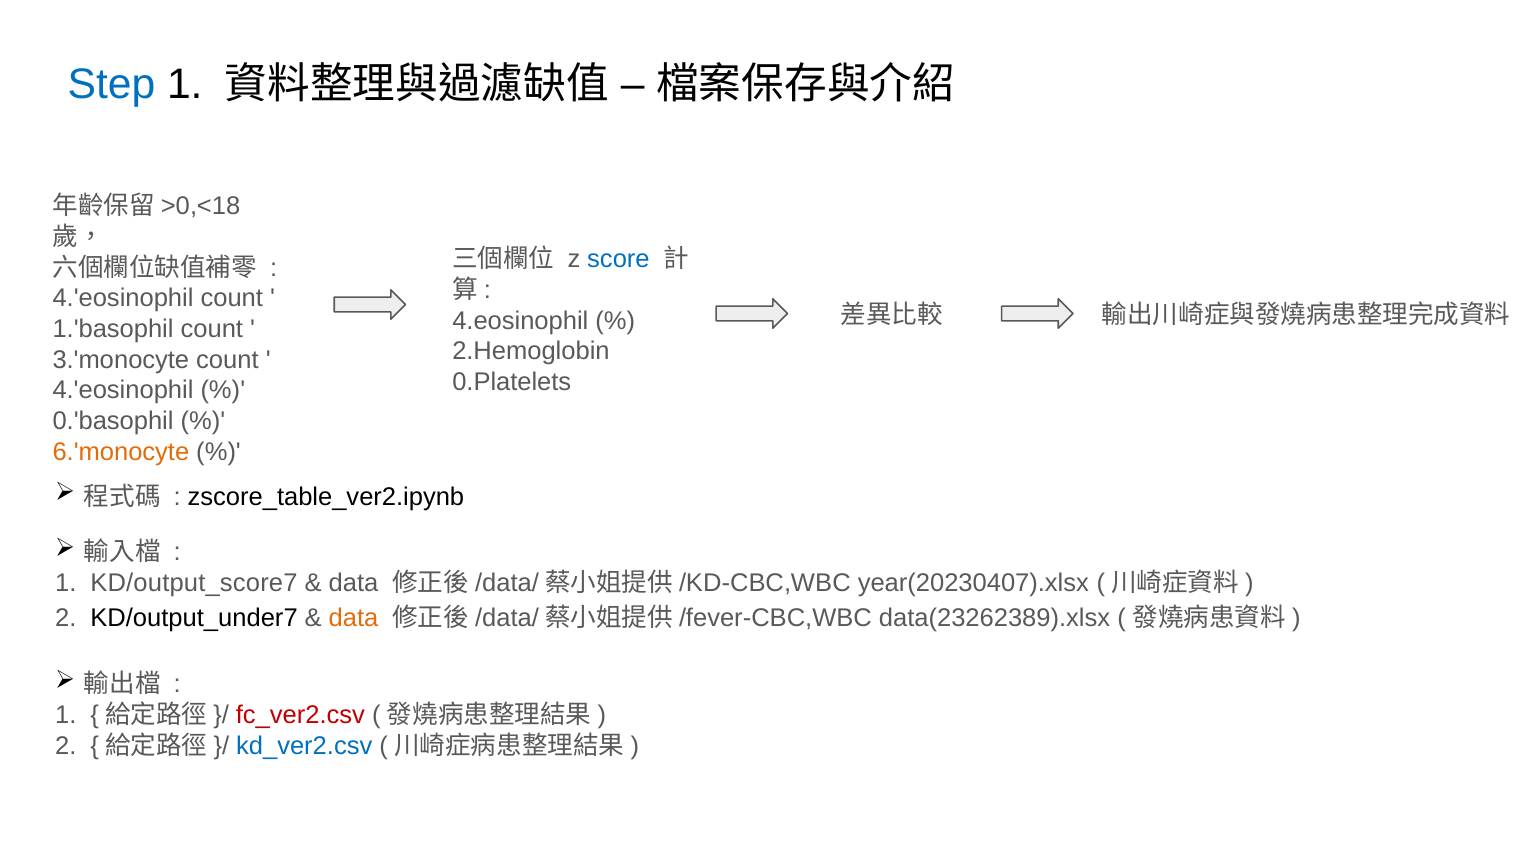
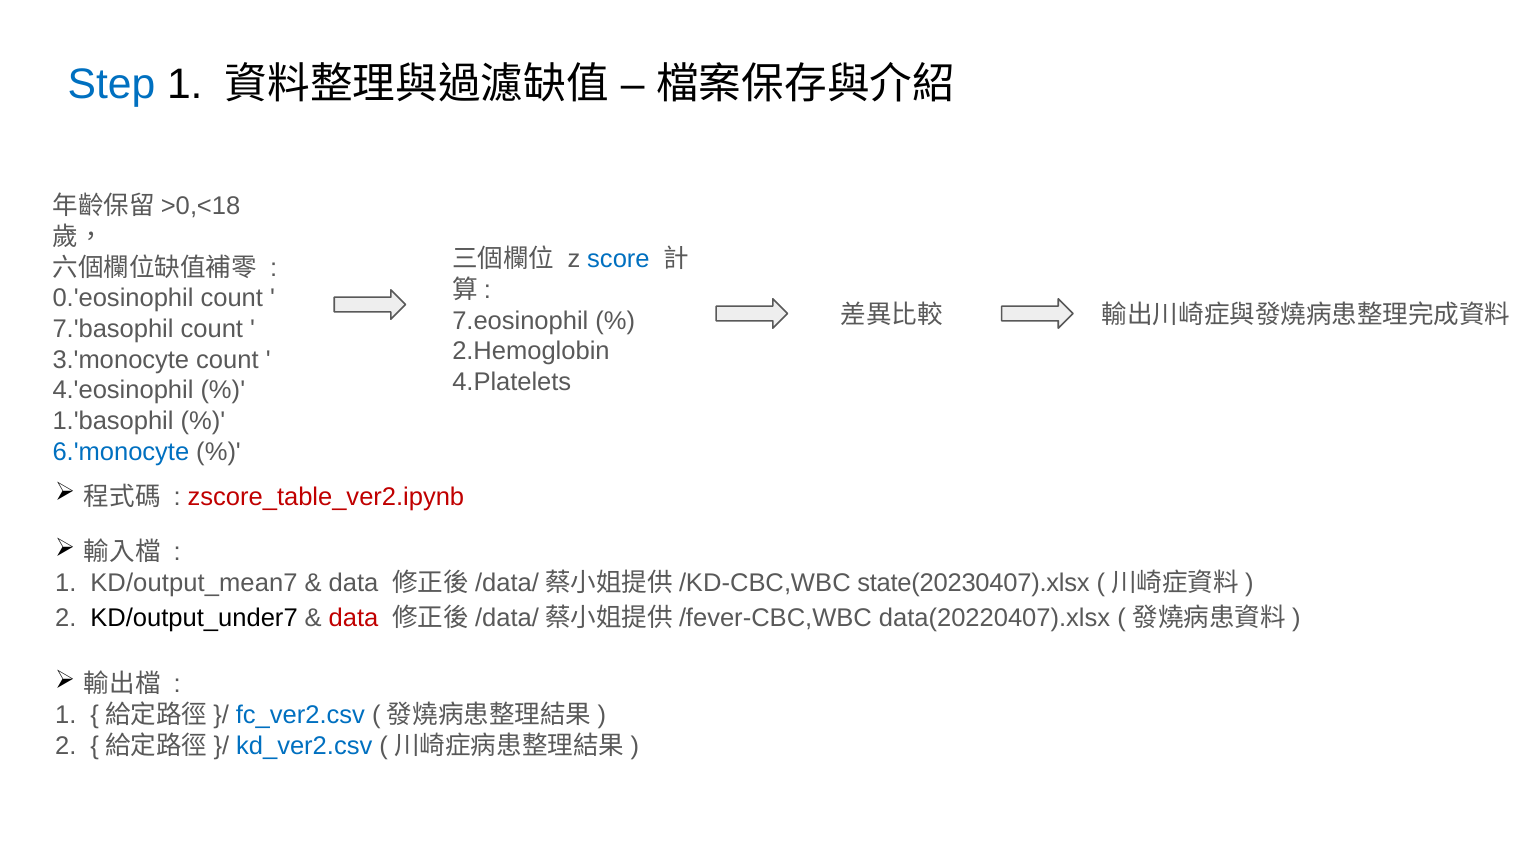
4.'eosinophil: 4.'eosinophil -> 0.'eosinophil (123, 298)
4.eosinophil: 4.eosinophil -> 7.eosinophil (520, 321)
1.'basophil: 1.'basophil -> 7.'basophil (113, 329)
0.Platelets: 0.Platelets -> 4.Platelets (512, 382)
0.'basophil: 0.'basophil -> 1.'basophil (113, 421)
6.'monocyte colour: orange -> blue (121, 452)
zscore_table_ver2.ipynb colour: black -> red (326, 497)
KD/output_score7: KD/output_score7 -> KD/output_mean7 (194, 583)
year(20230407).xlsx: year(20230407).xlsx -> state(20230407).xlsx (973, 583)
data colour: orange -> red (354, 618)
data(23262389).xlsx: data(23262389).xlsx -> data(20220407).xlsx (995, 618)
fc_ver2.csv colour: red -> blue (300, 715)
